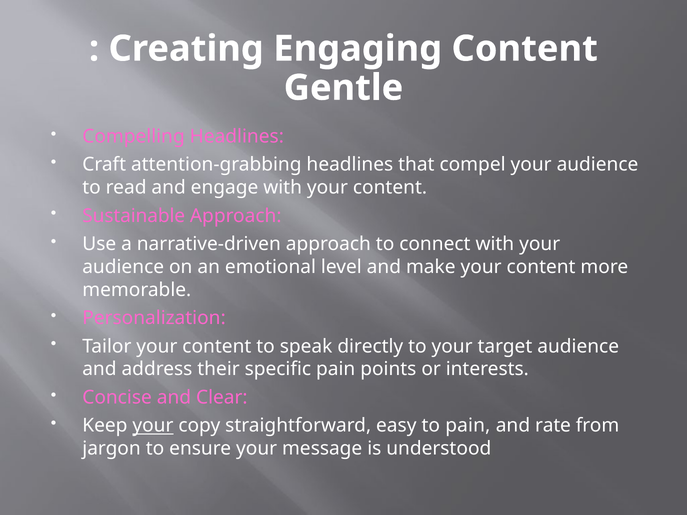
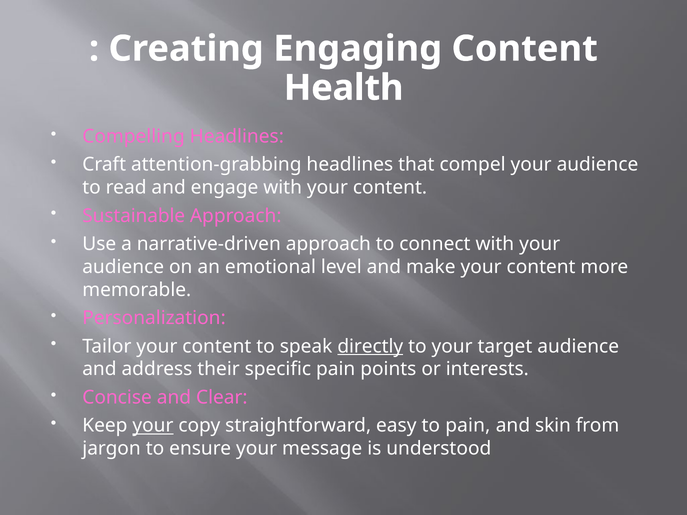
Gentle: Gentle -> Health (344, 88)
directly underline: none -> present (370, 346)
rate: rate -> skin (553, 426)
